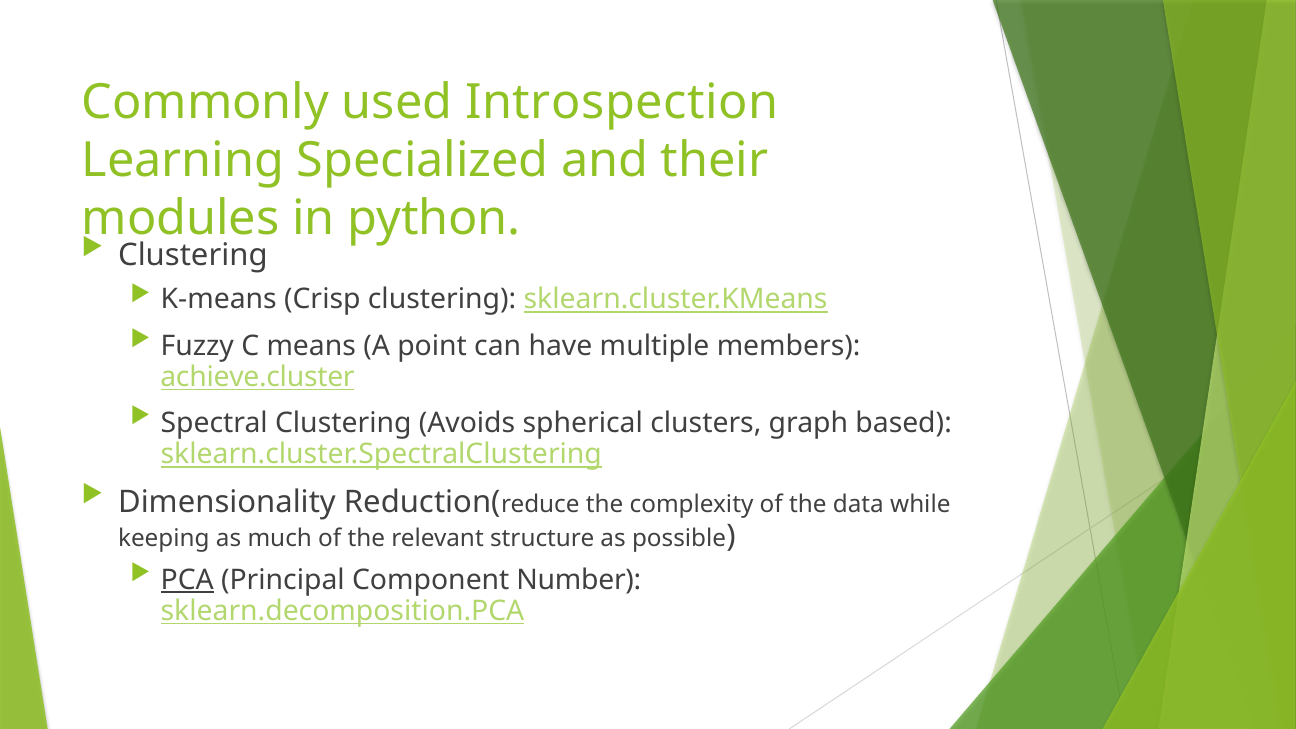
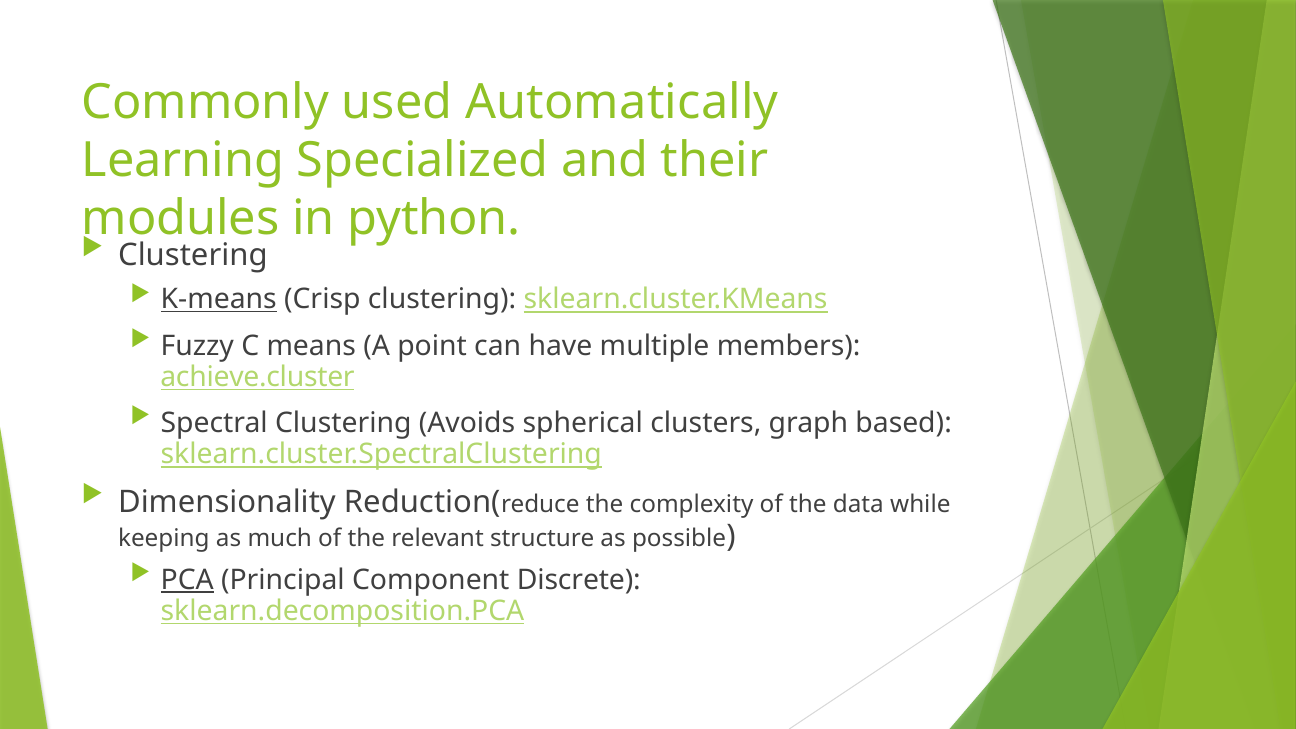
Introspection: Introspection -> Automatically (622, 102)
K-means underline: none -> present (219, 299)
Number: Number -> Discrete (579, 580)
